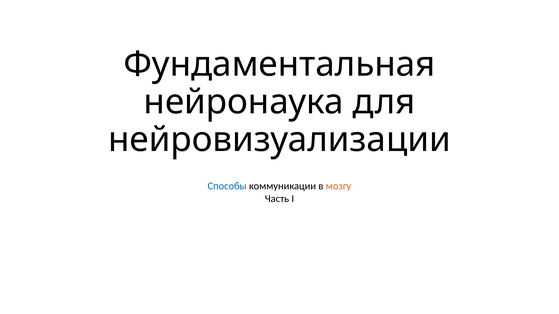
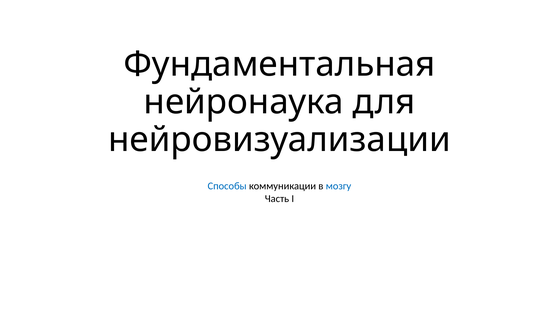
мозгу colour: orange -> blue (339, 186)
